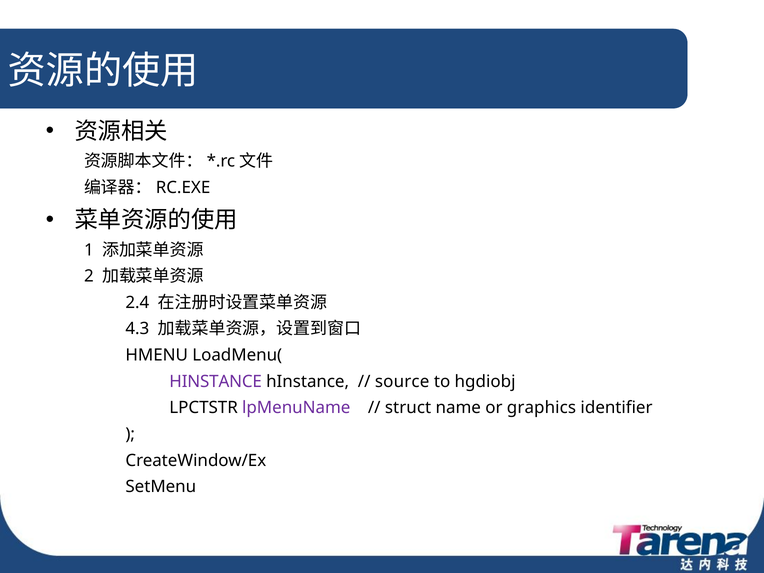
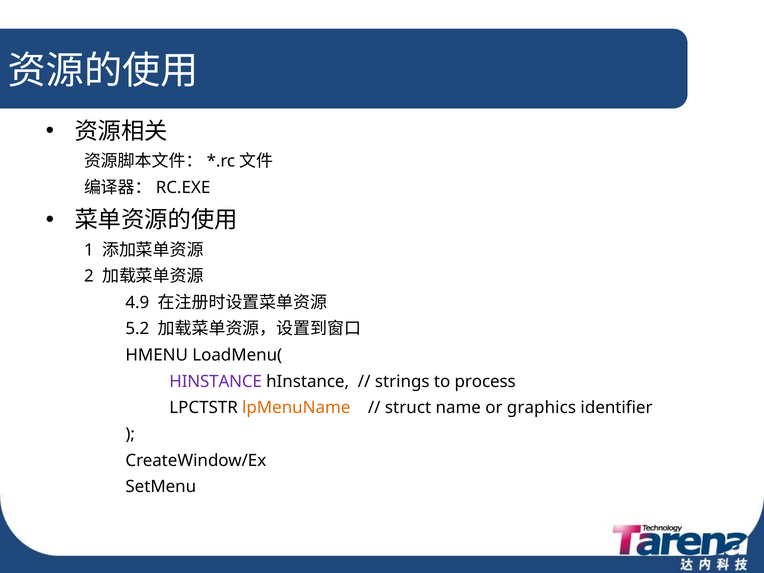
2.4: 2.4 -> 4.9 (137, 303)
4.3: 4.3 -> 5.2 (137, 329)
source: source -> strings (402, 382)
hgdiobj: hgdiobj -> process (485, 382)
lpMenuName colour: purple -> orange (296, 408)
